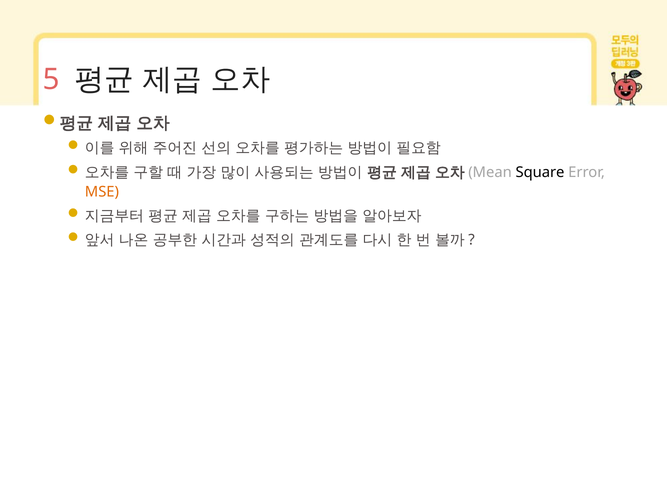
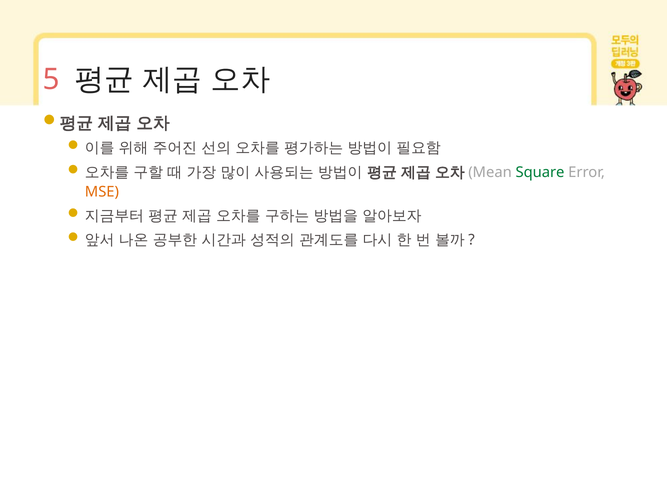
Square colour: black -> green (540, 172)
